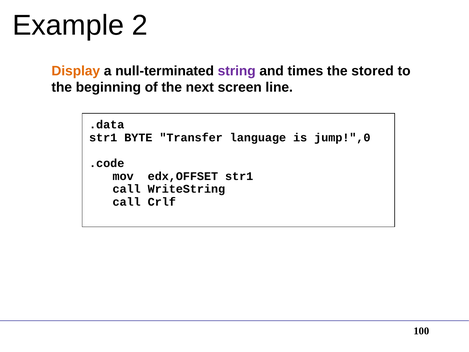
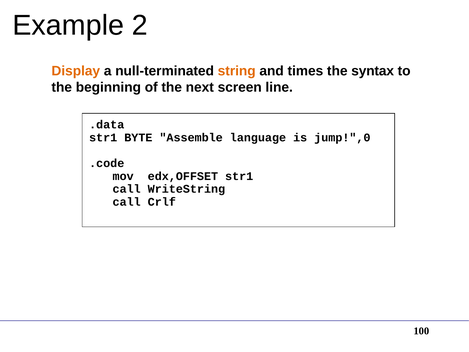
string colour: purple -> orange (237, 71)
stored: stored -> syntax (373, 71)
Transfer: Transfer -> Assemble (191, 137)
